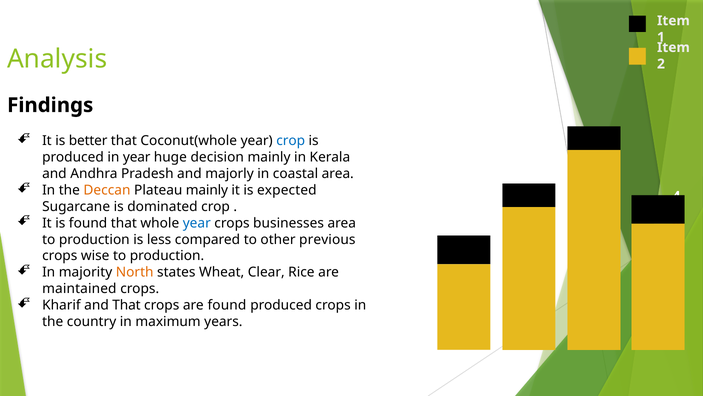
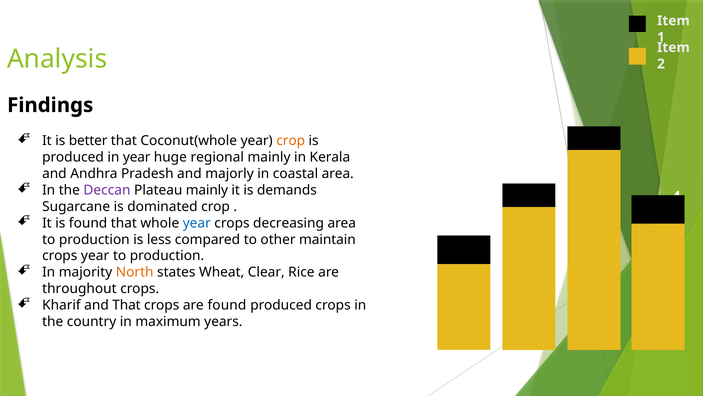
crop colour: blue -> orange (291, 141)
decision: decision -> regional (217, 157)
Deccan colour: orange -> purple (107, 190)
expected: expected -> demands (287, 190)
businesses: businesses -> decreasing (289, 223)
previous: previous -> maintain (327, 239)
crops wise: wise -> year (95, 256)
maintained: maintained -> throughout (79, 288)
